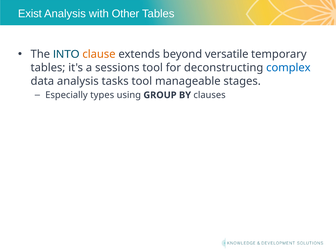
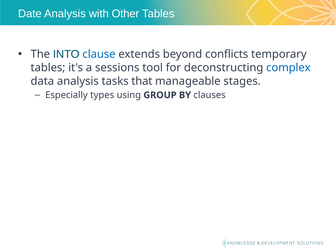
Exist: Exist -> Date (30, 14)
clause colour: orange -> blue (99, 54)
versatile: versatile -> conflicts (227, 54)
tasks tool: tool -> that (142, 81)
